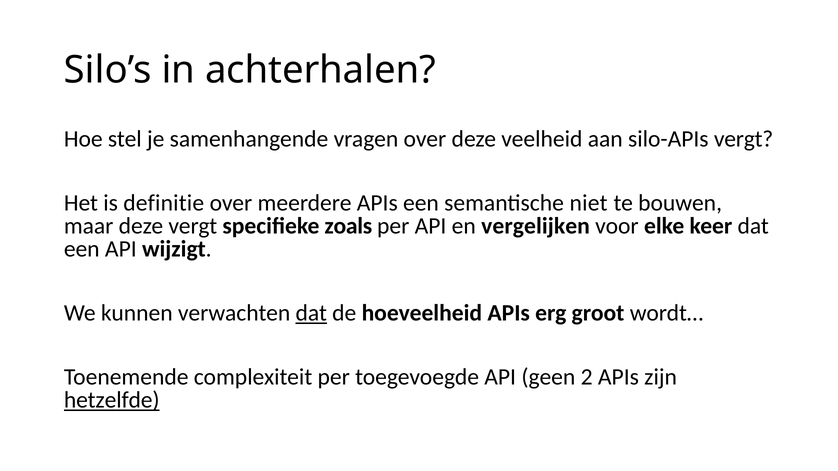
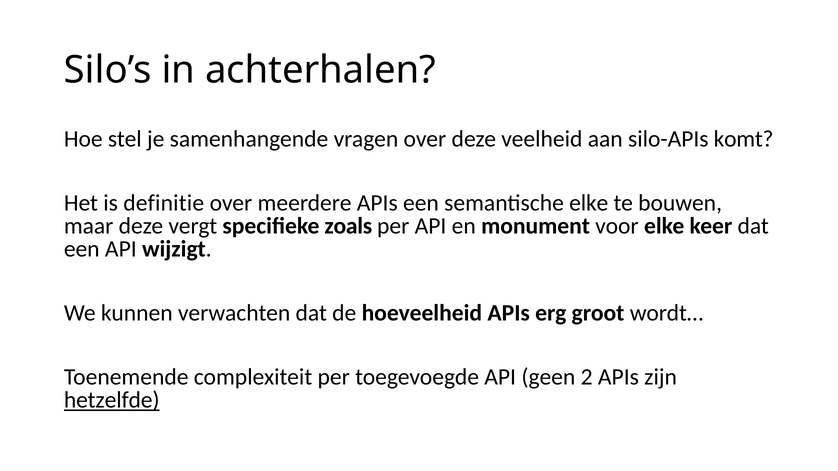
silo-APIs vergt: vergt -> komt (744, 139)
semantische niet: niet -> elke (589, 203)
vergelijken: vergelijken -> monument (536, 226)
dat underline: present -> none (311, 313)
